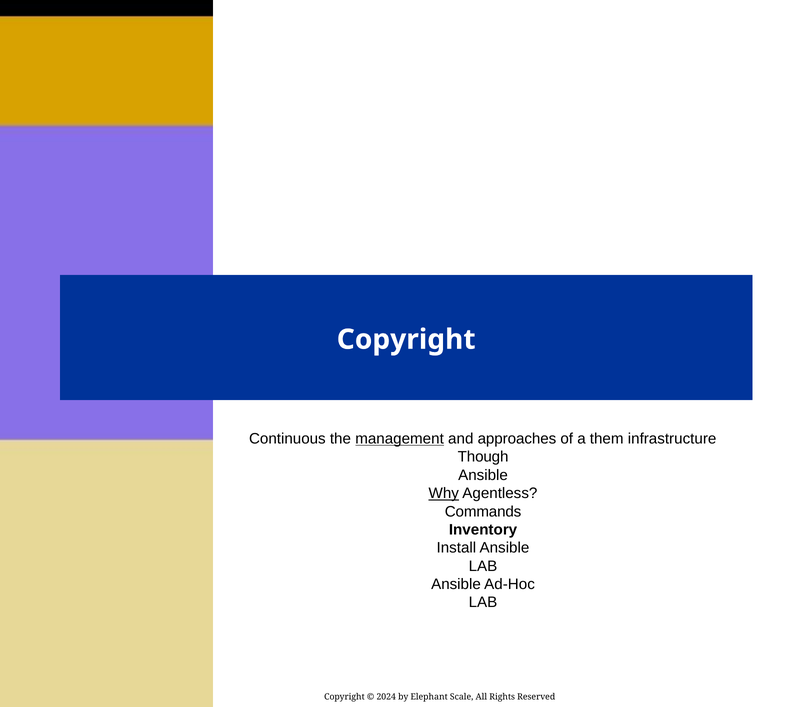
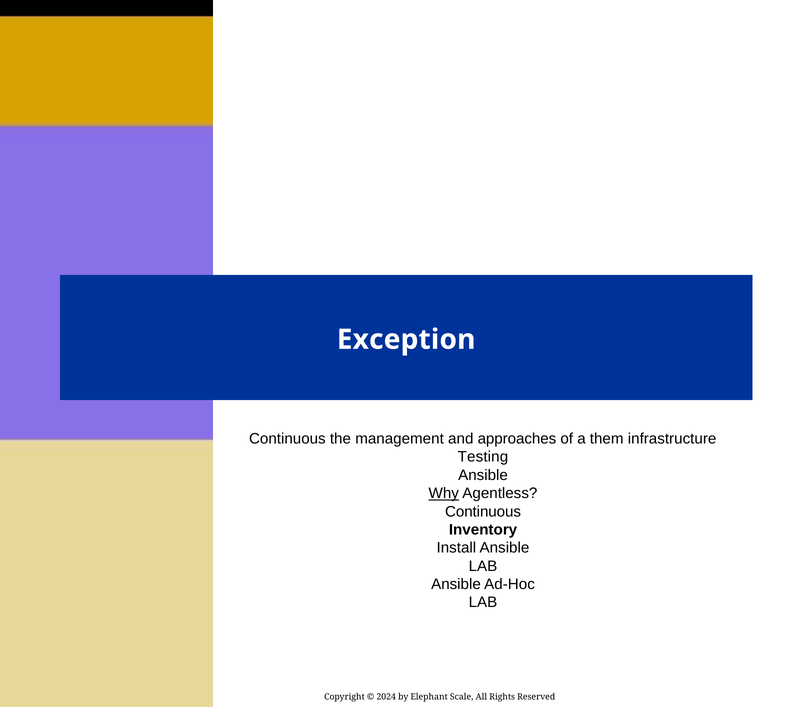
Copyright: Copyright -> Exception (406, 340)
management underline: present -> none (400, 439)
Though: Though -> Testing (483, 457)
Commands: Commands -> Continuous (483, 512)
